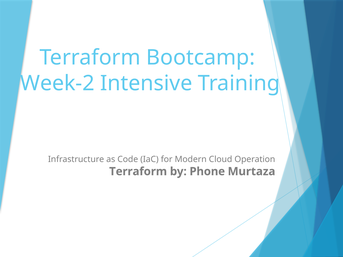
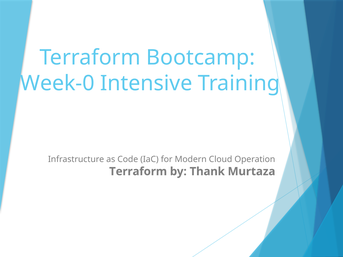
Week-2: Week-2 -> Week-0 (57, 83)
Phone: Phone -> Thank (207, 172)
